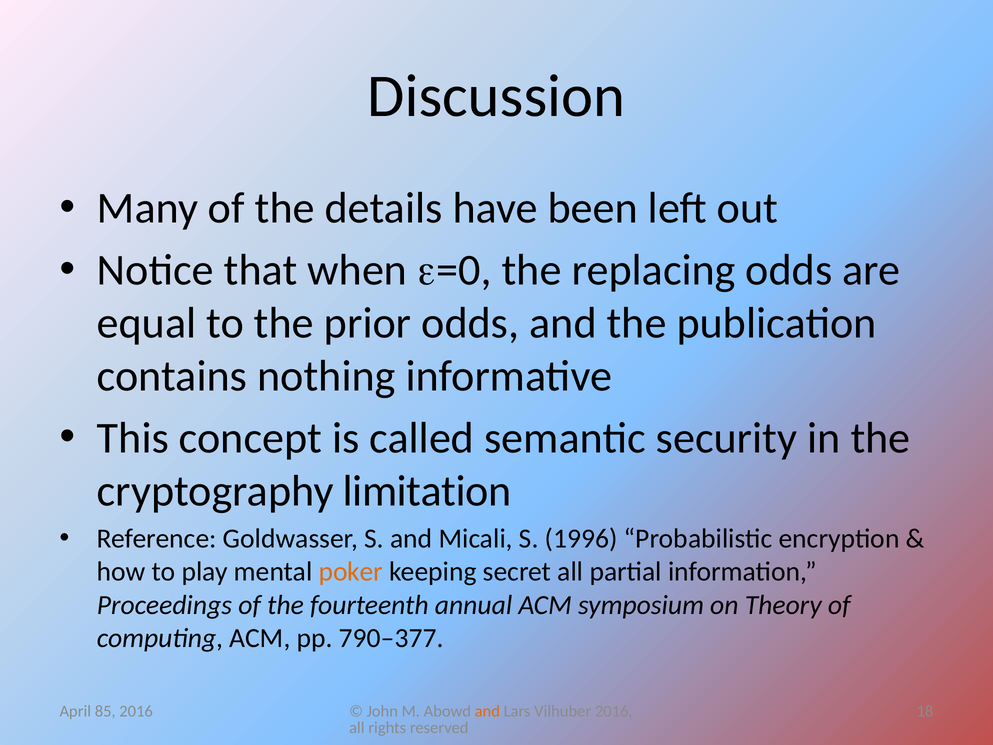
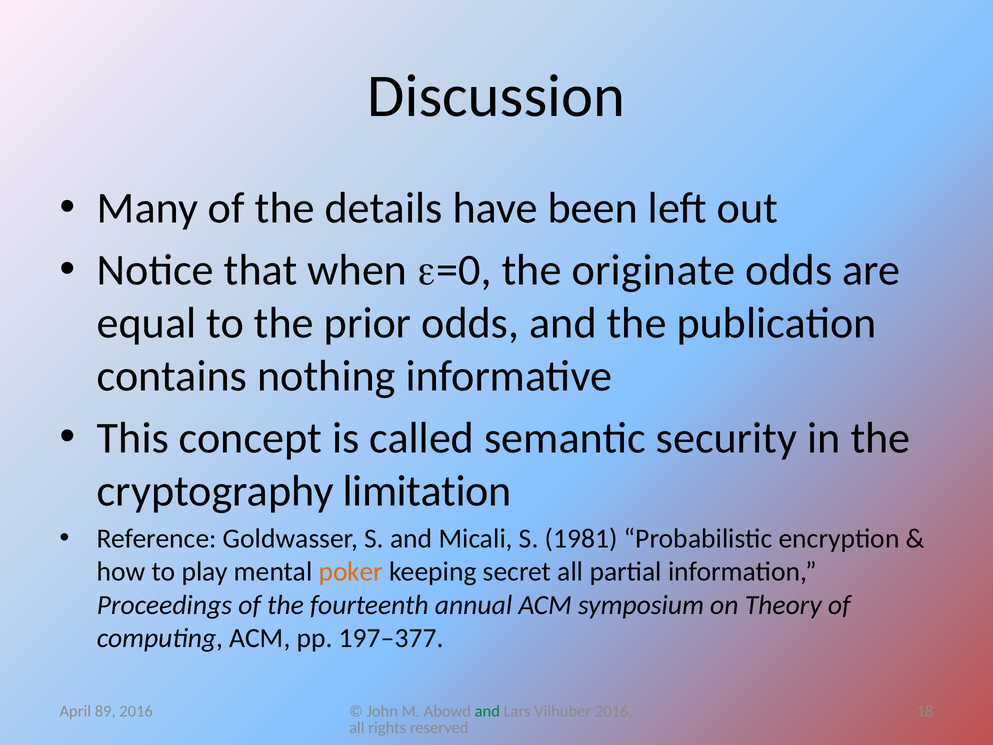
replacing: replacing -> originate (653, 270)
1996: 1996 -> 1981 (581, 539)
790–377: 790–377 -> 197–377 (391, 638)
and colour: orange -> green (487, 711)
85: 85 -> 89 (105, 711)
